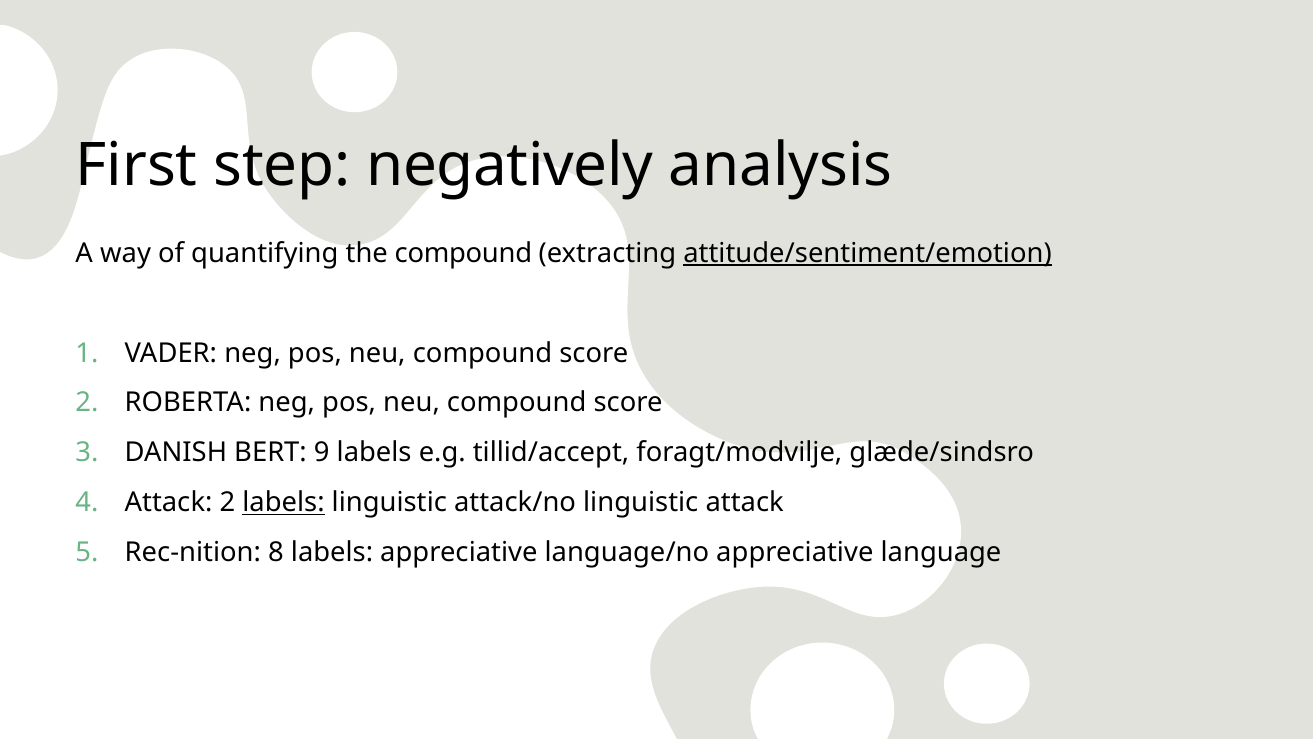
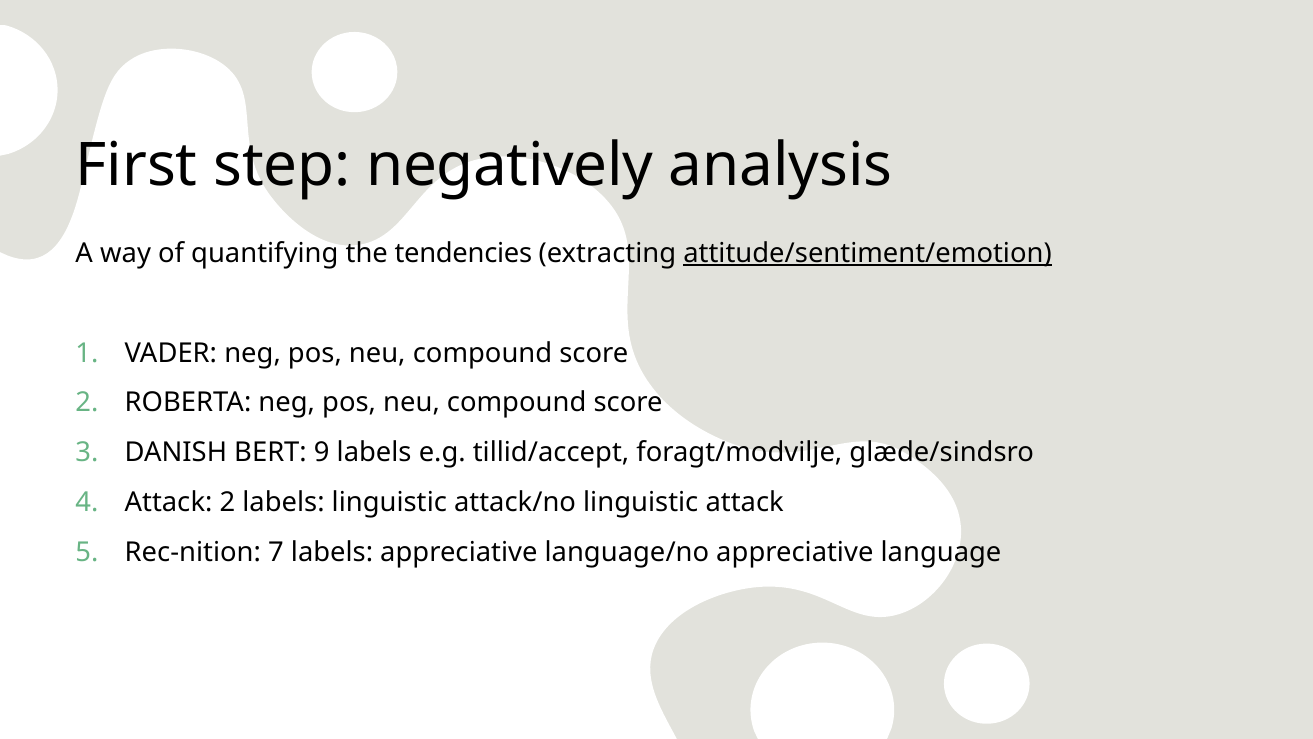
the compound: compound -> tendencies (463, 253)
labels underline: present -> none (283, 502)
8: 8 -> 7 (276, 552)
